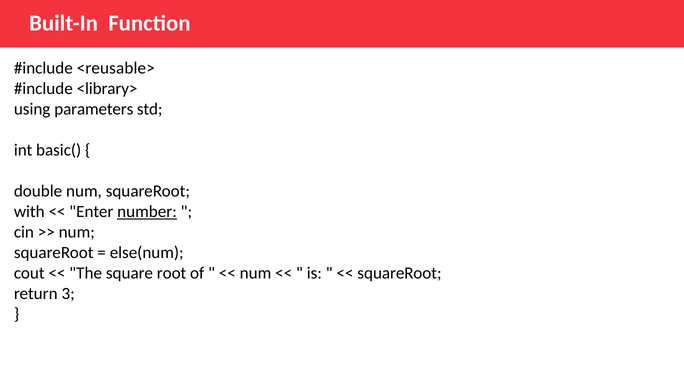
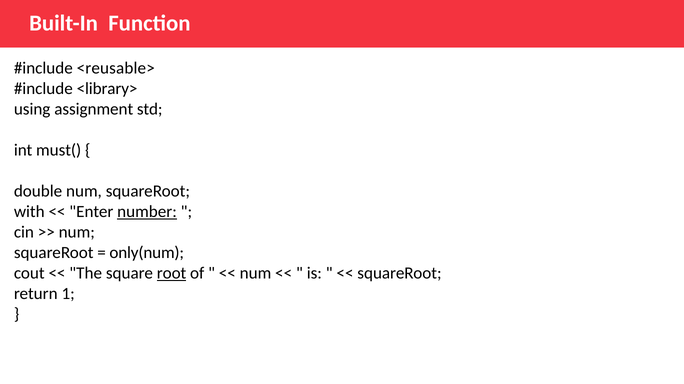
parameters: parameters -> assignment (94, 110)
basic(: basic( -> must( (59, 151)
else(num: else(num -> only(num (147, 253)
root underline: none -> present (172, 274)
3: 3 -> 1 (68, 294)
